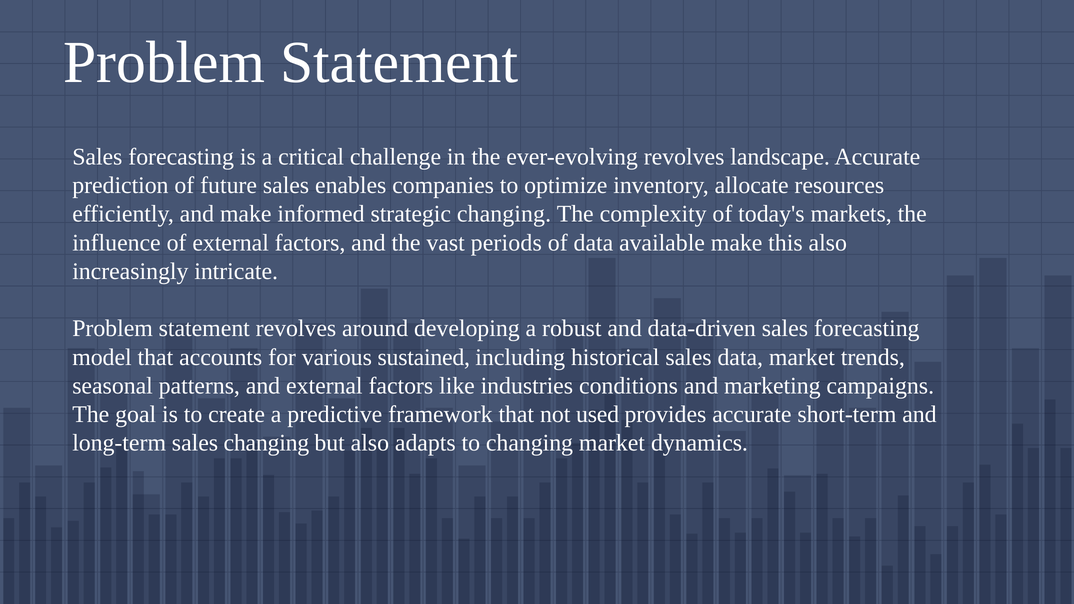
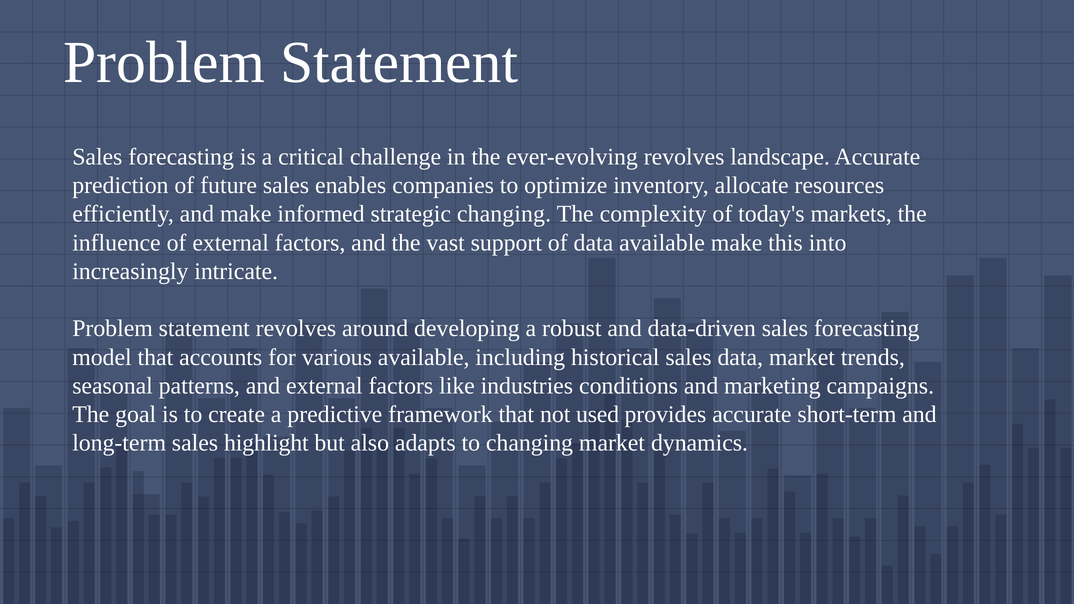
periods: periods -> support (506, 243)
this also: also -> into (828, 243)
various sustained: sustained -> available (424, 357)
sales changing: changing -> highlight (266, 443)
